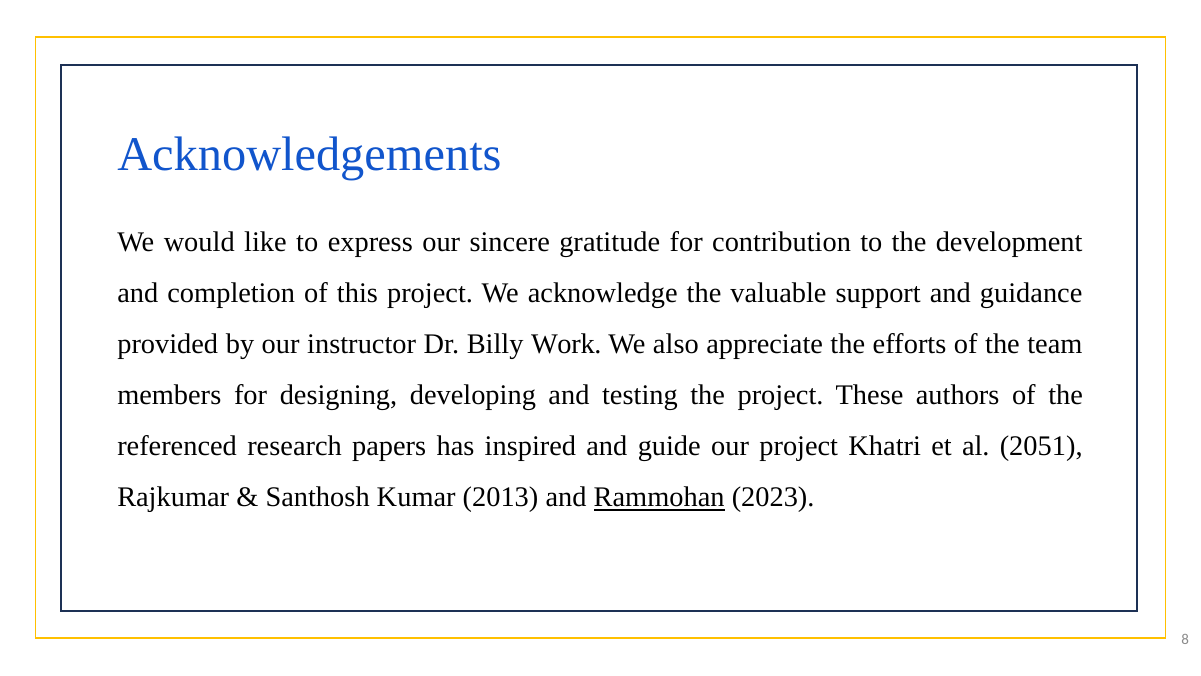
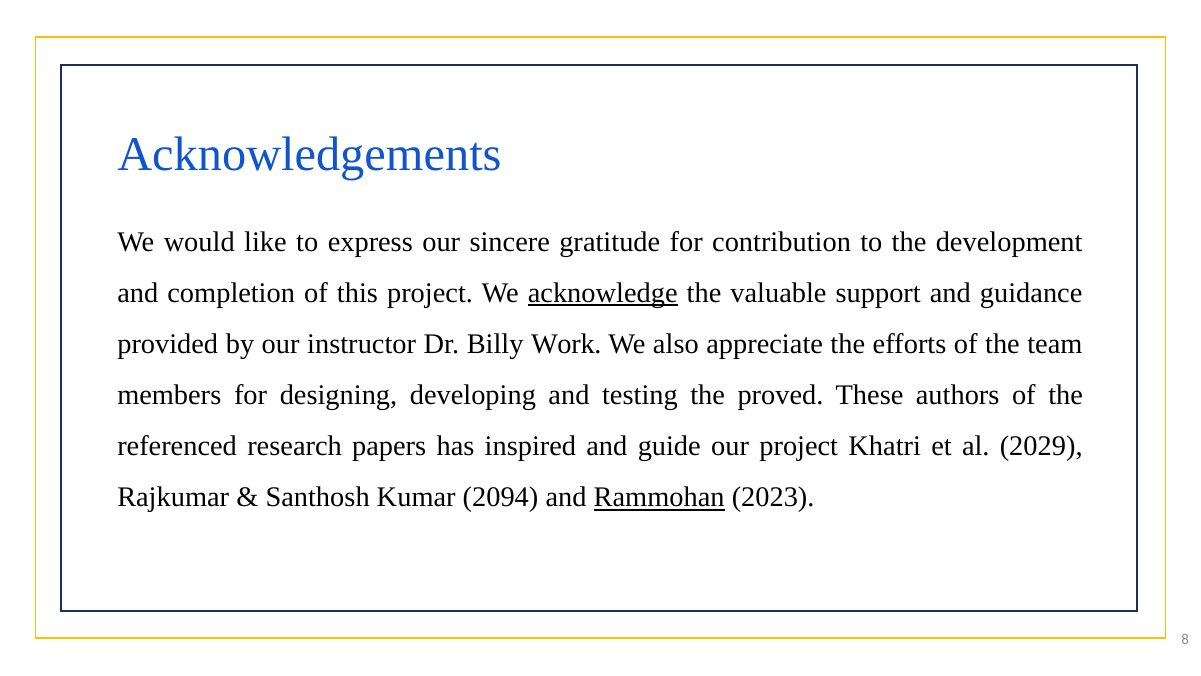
acknowledge underline: none -> present (603, 293)
the project: project -> proved (781, 395)
2051: 2051 -> 2029 (1041, 446)
2013: 2013 -> 2094 (501, 497)
